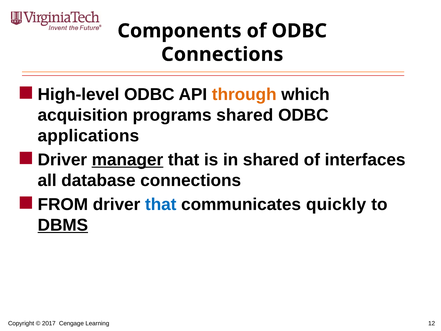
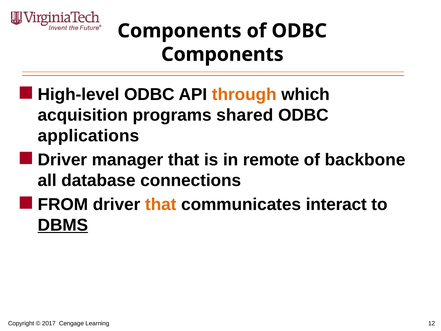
Connections: Connections -> Components (222, 54)
manager underline: present -> none (128, 160)
in shared: shared -> remote (271, 160)
interfaces: interfaces -> backbone (365, 160)
that colour: blue -> orange (161, 204)
quickly: quickly -> interact (336, 204)
